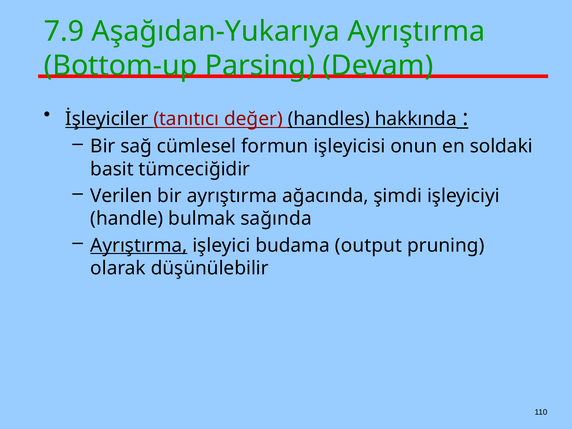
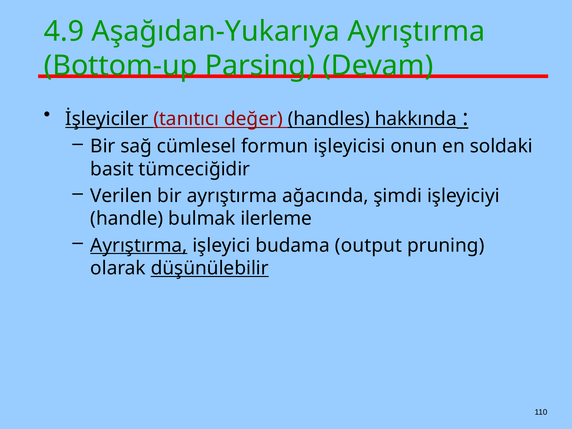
7.9: 7.9 -> 4.9 (64, 32)
sağında: sağında -> ilerleme (276, 219)
düşünülebilir underline: none -> present (210, 268)
